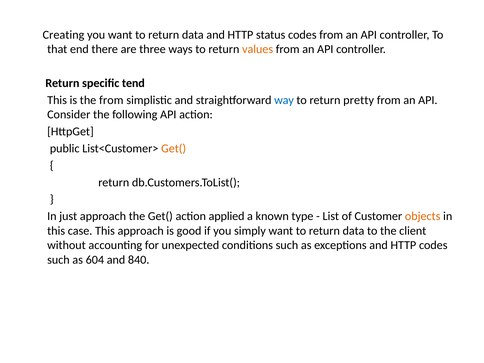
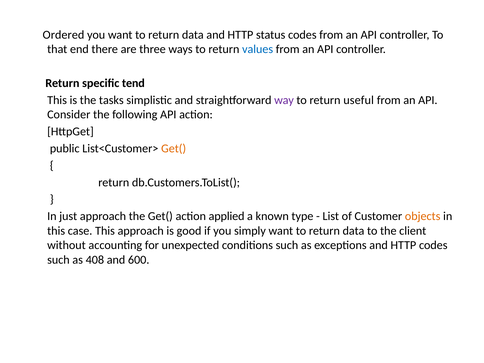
Creating: Creating -> Ordered (63, 35)
values colour: orange -> blue (258, 49)
the from: from -> tasks (111, 100)
way colour: blue -> purple (284, 100)
pretty: pretty -> useful (359, 100)
604: 604 -> 408 (95, 260)
840: 840 -> 600 (139, 260)
